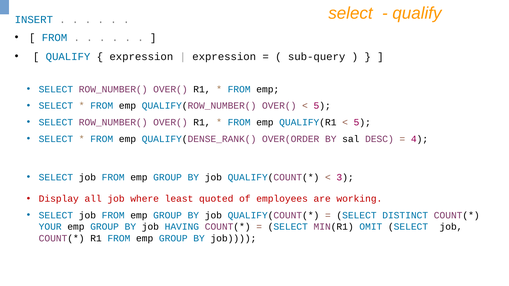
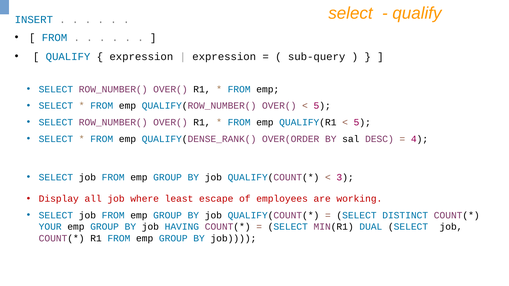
quoted: quoted -> escape (216, 199)
OMIT: OMIT -> DUAL (371, 227)
